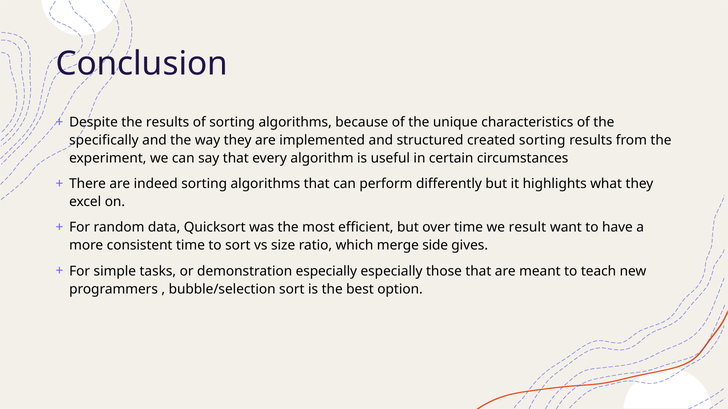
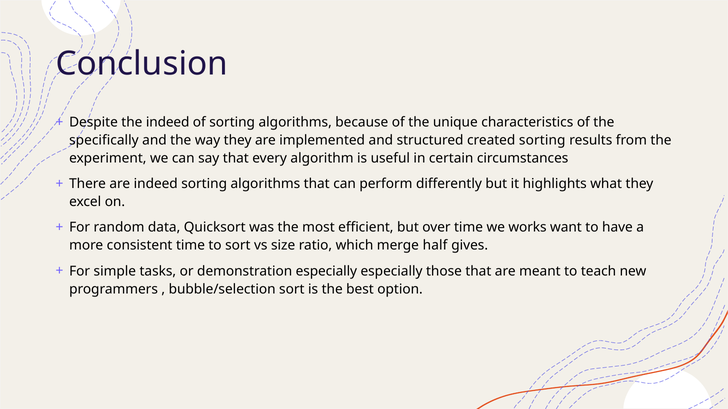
the results: results -> indeed (168, 123)
result: result -> works (528, 228)
side: side -> half (435, 246)
